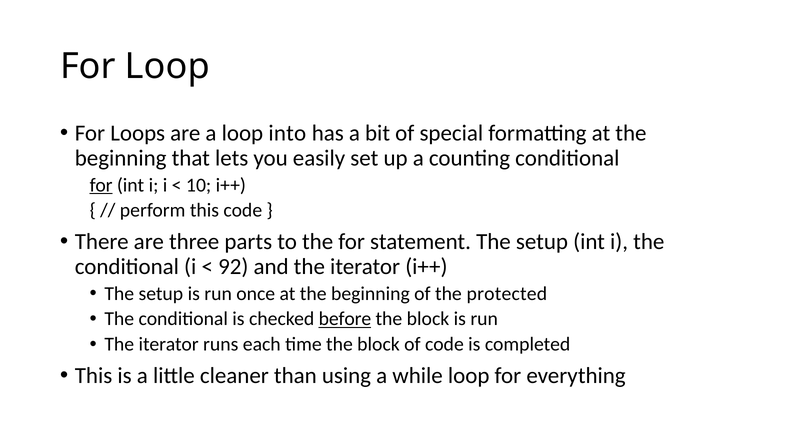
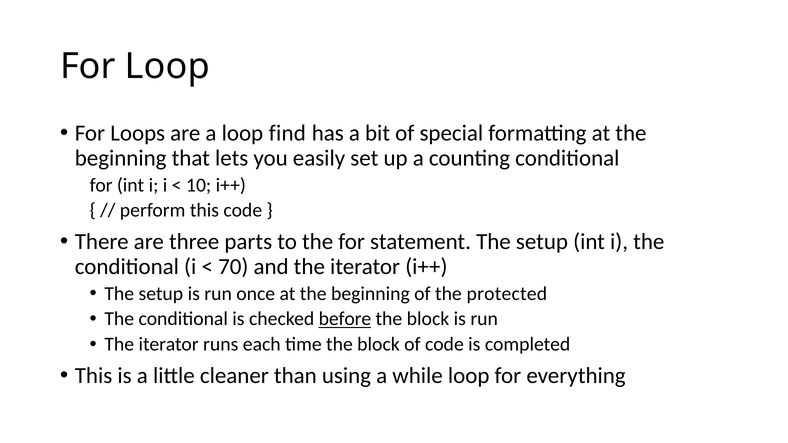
into: into -> find (287, 133)
for underline: present -> none (101, 185)
92: 92 -> 70 (233, 267)
